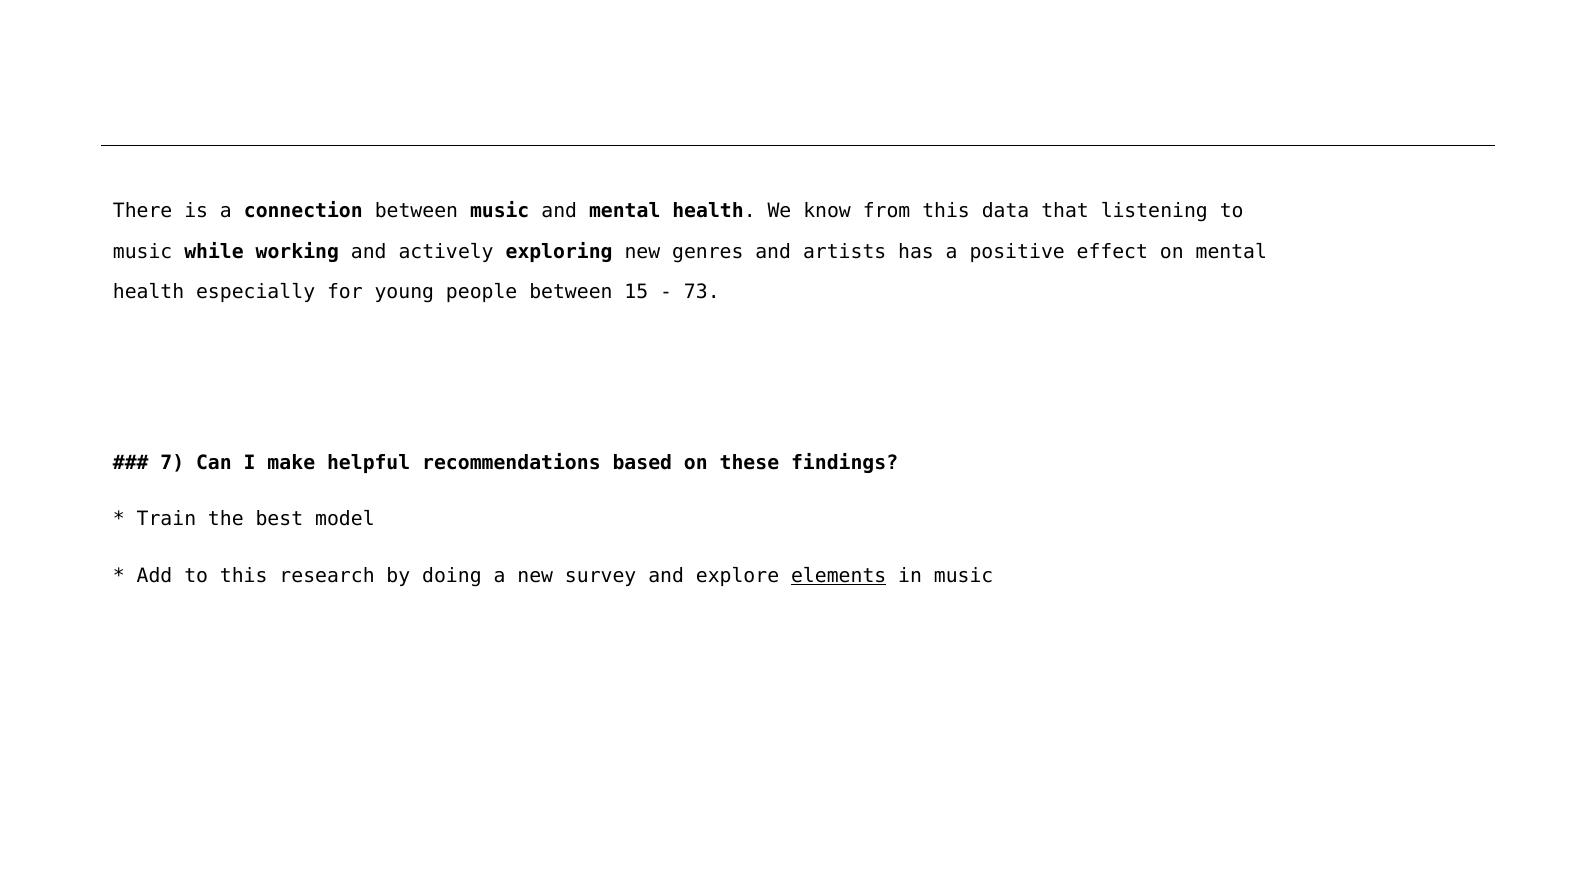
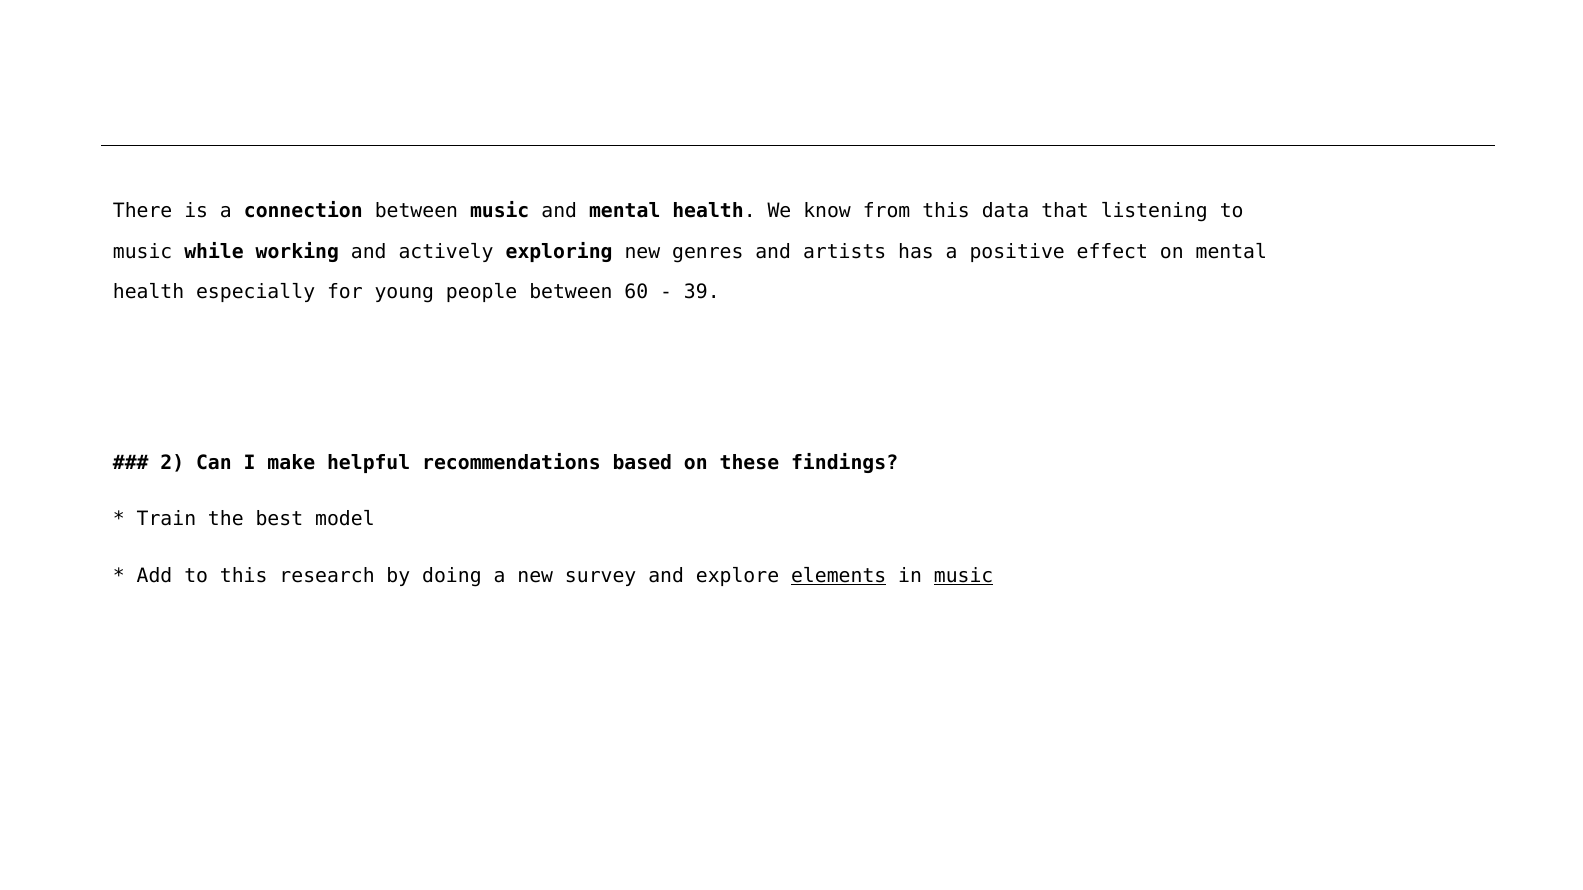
15: 15 -> 60 (636, 292)
73: 73 -> 39 (702, 292)
7: 7 -> 2 (172, 463)
music underline: none -> present (964, 576)
